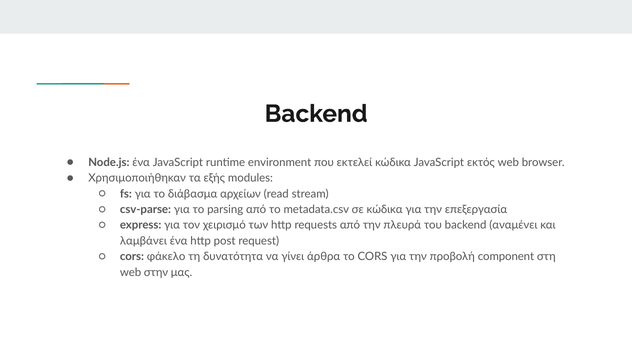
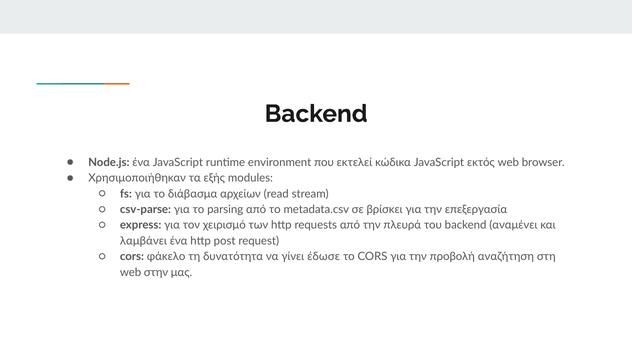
σε κώδικα: κώδικα -> βρίσκει (385, 210)
άρθρα: άρθρα -> έδωσε (324, 257)
component: component -> αναζήτηση (506, 257)
